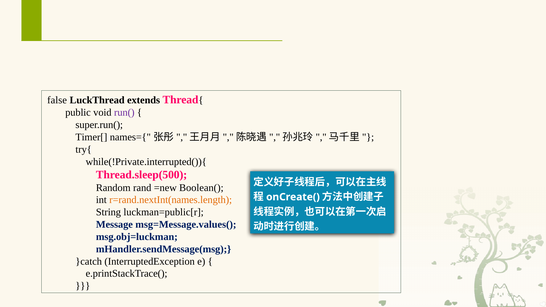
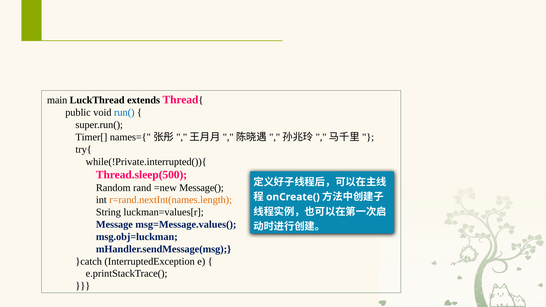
false: false -> main (57, 100)
run( colour: purple -> blue (124, 113)
Boolean(: Boolean( -> Message( (201, 188)
luckman=public[r: luckman=public[r -> luckman=values[r (164, 212)
